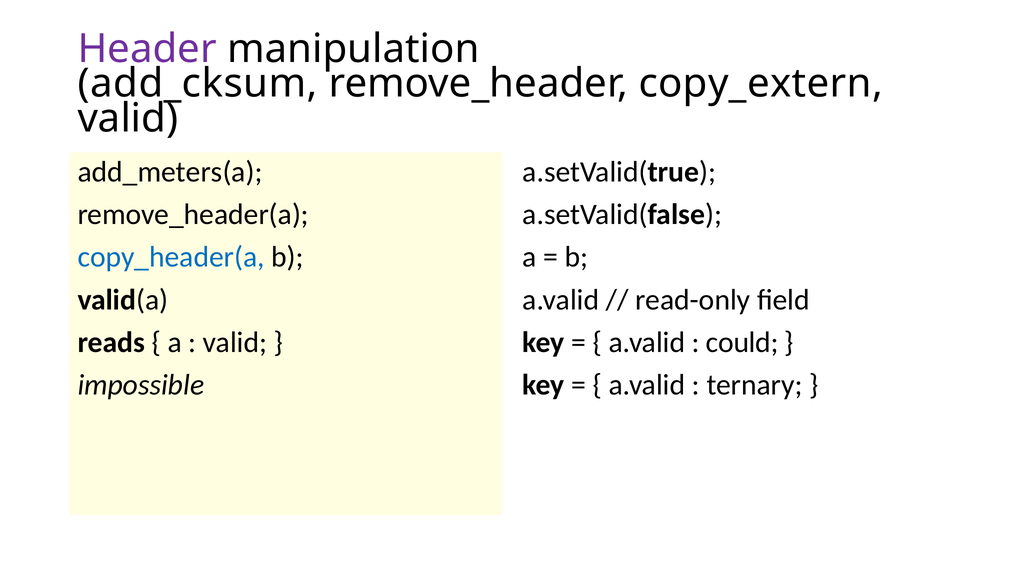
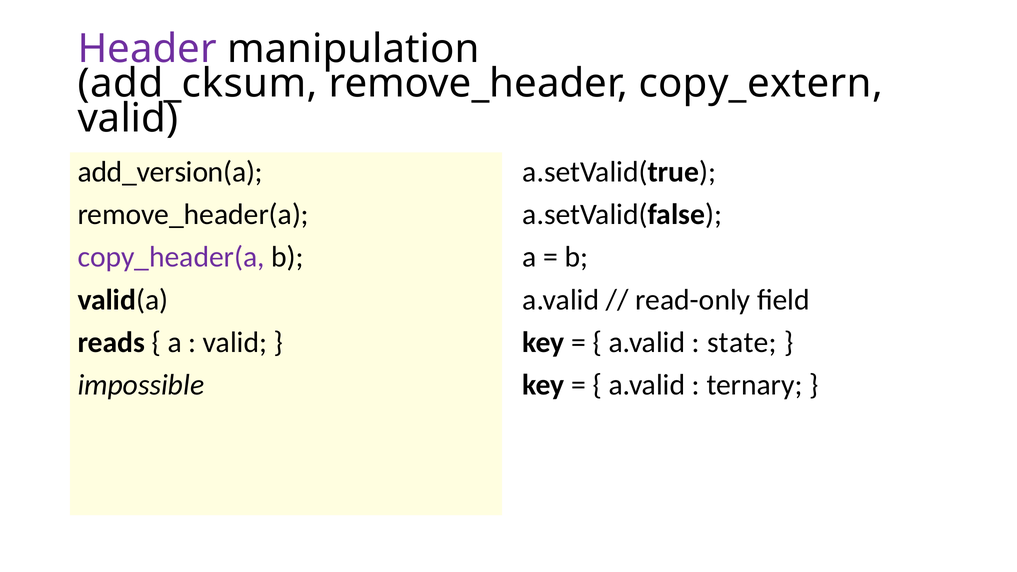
add_meters(a: add_meters(a -> add_version(a (170, 172)
copy_header(a colour: blue -> purple (171, 257)
could: could -> state (742, 343)
